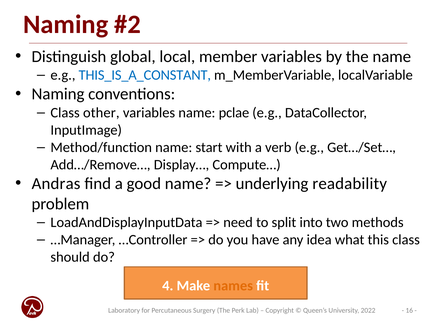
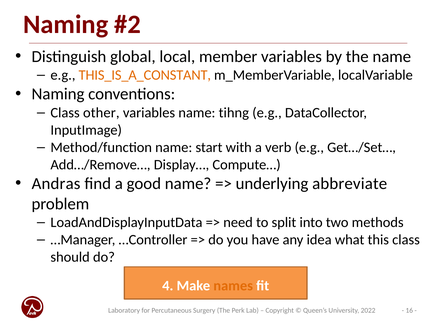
THIS_IS_A_CONSTANT colour: blue -> orange (145, 75)
pclae: pclae -> tihng (234, 113)
readability: readability -> abbreviate (350, 184)
